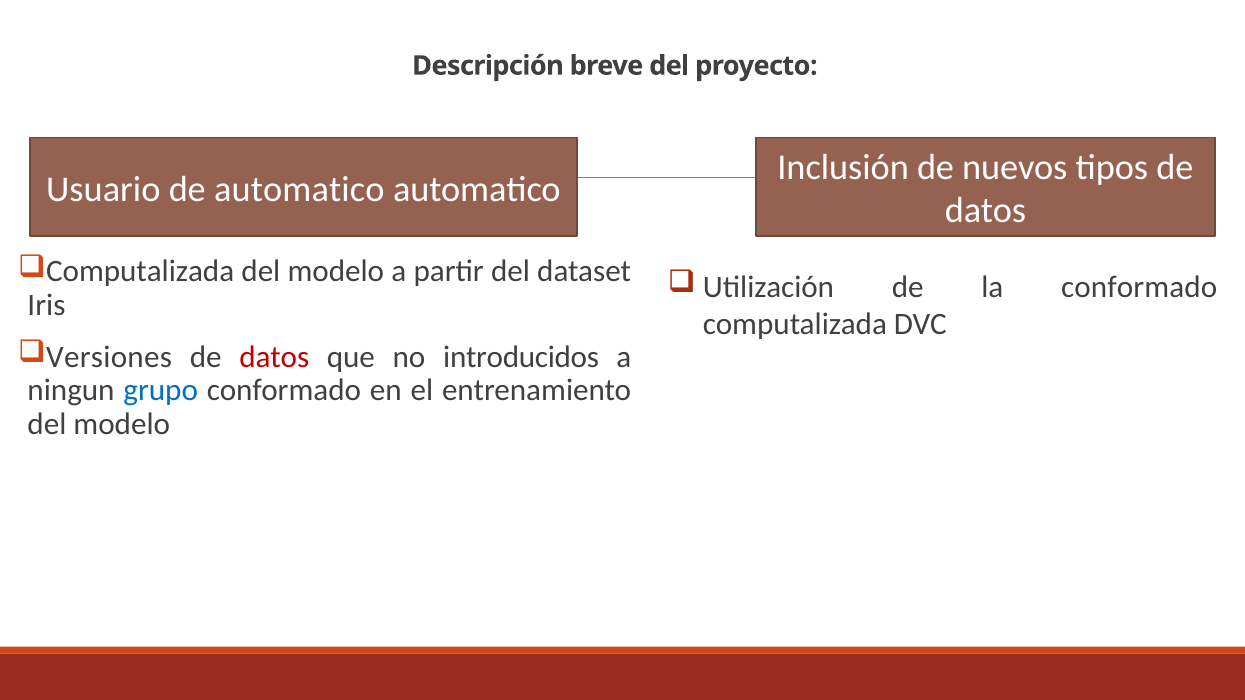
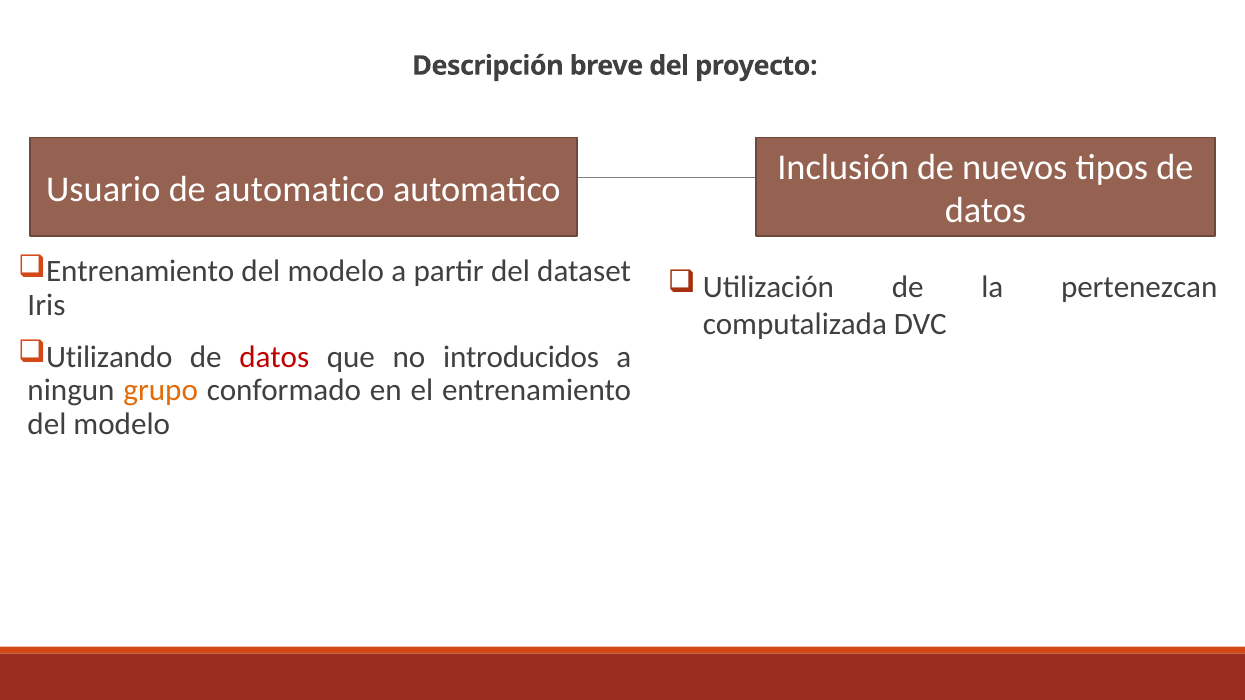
Computalizada: Computalizada -> Entrenamiento (140, 272)
la conformado: conformado -> pertenezcan (1139, 287)
Versiones: Versiones -> Utilizando (109, 357)
grupo colour: blue -> orange (161, 391)
